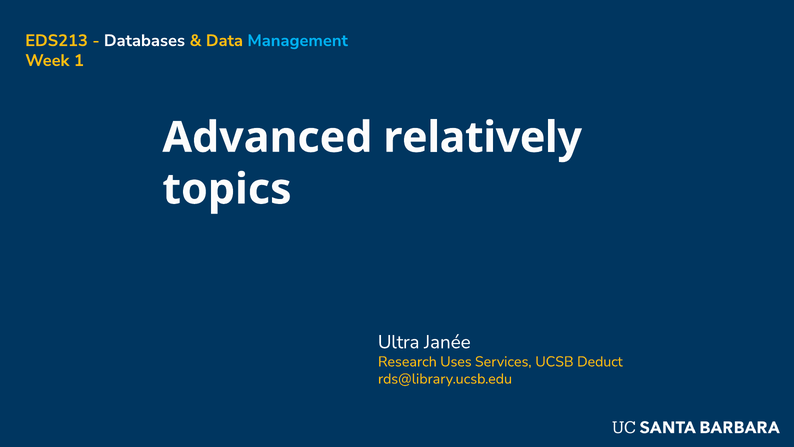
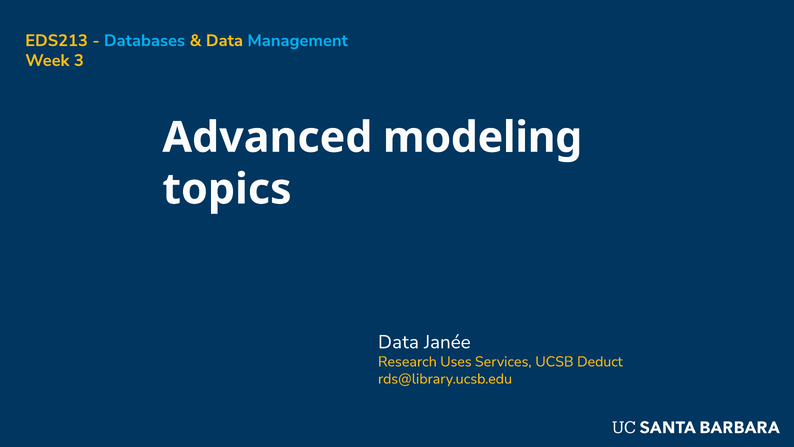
Databases colour: white -> light blue (144, 41)
1: 1 -> 3 (79, 60)
relatively: relatively -> modeling (483, 138)
Ultra: Ultra -> Data (398, 342)
